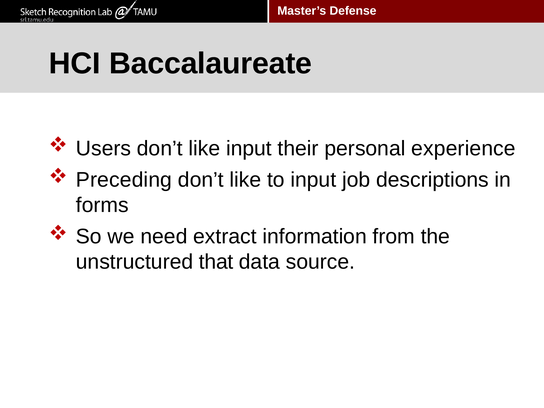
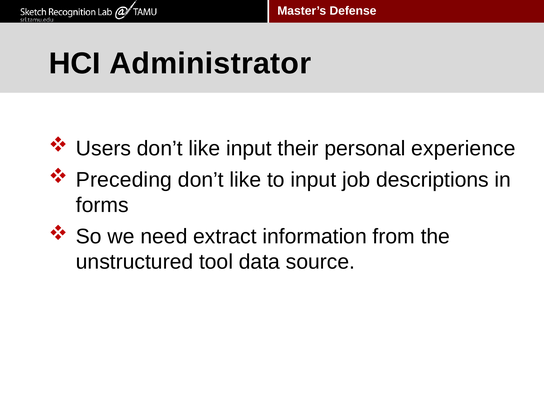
Baccalaureate: Baccalaureate -> Administrator (210, 63)
that: that -> tool (216, 262)
